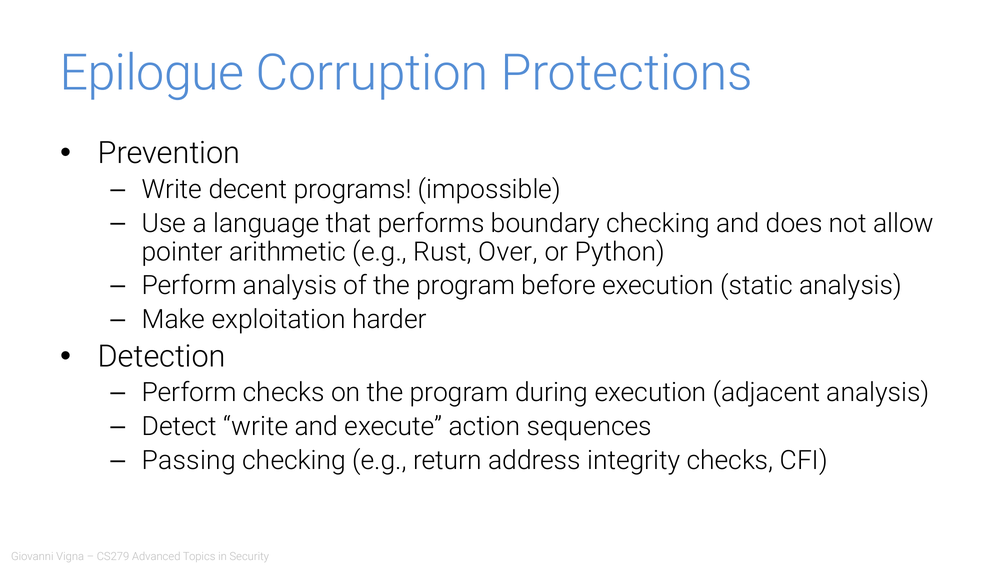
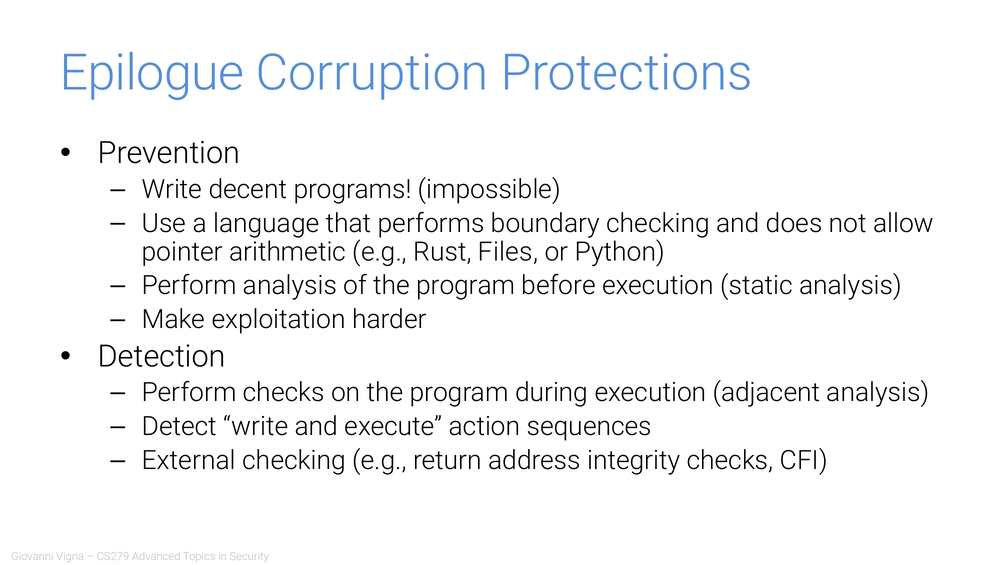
Over: Over -> Files (508, 252)
Passing: Passing -> External (189, 460)
